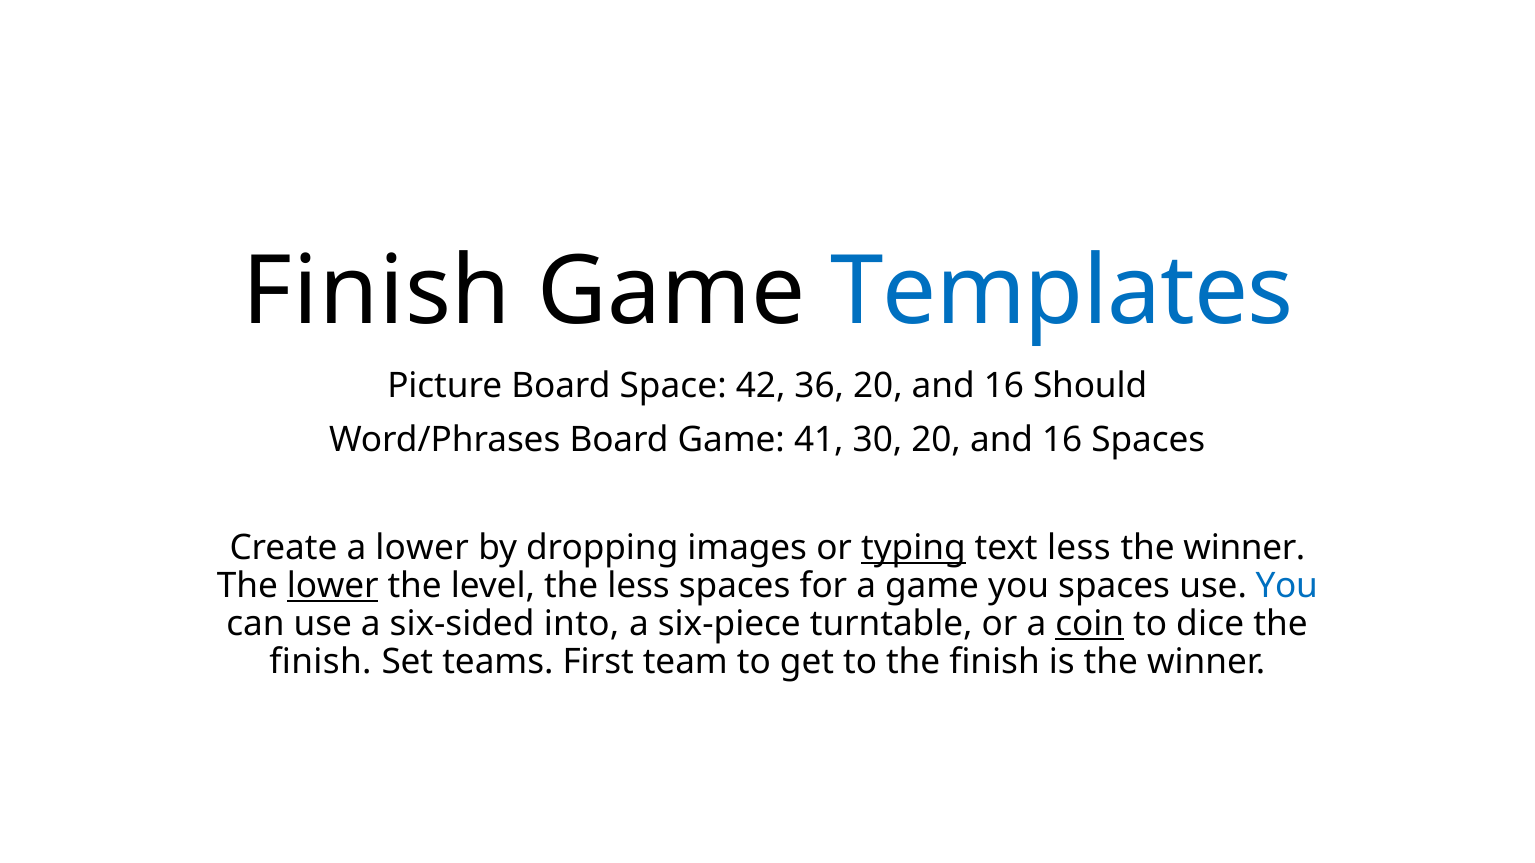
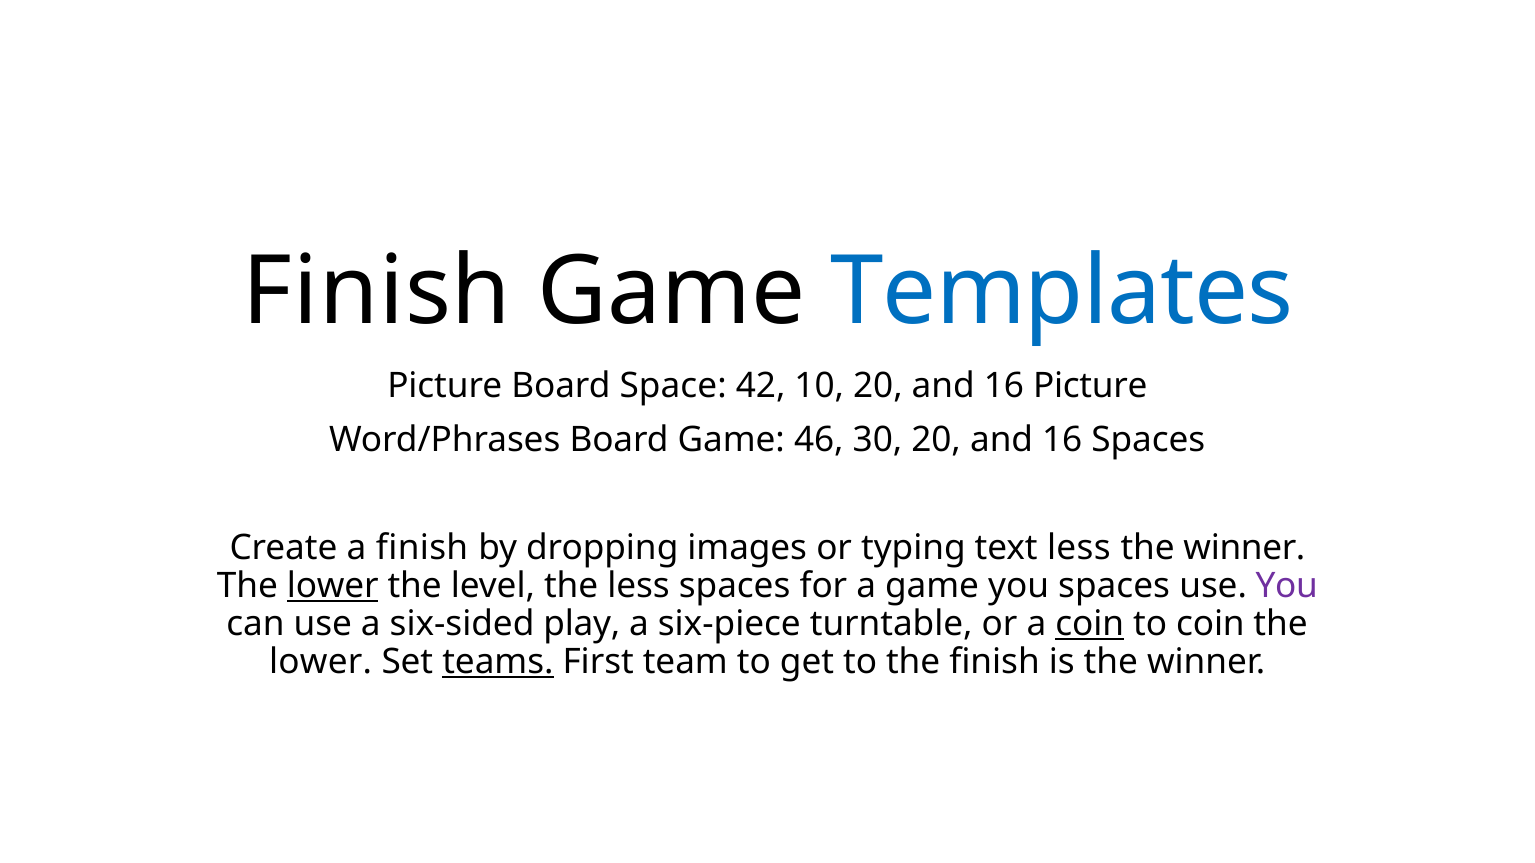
36: 36 -> 10 (819, 386)
16 Should: Should -> Picture (1090, 386)
41: 41 -> 46 (819, 440)
a lower: lower -> finish (422, 548)
typing underline: present -> none (913, 548)
You colour: blue -> purple (1287, 586)
into: into -> play (582, 624)
to dice: dice -> coin (1210, 624)
finish: finish -> lower (321, 662)
teams underline: none -> present (498, 662)
